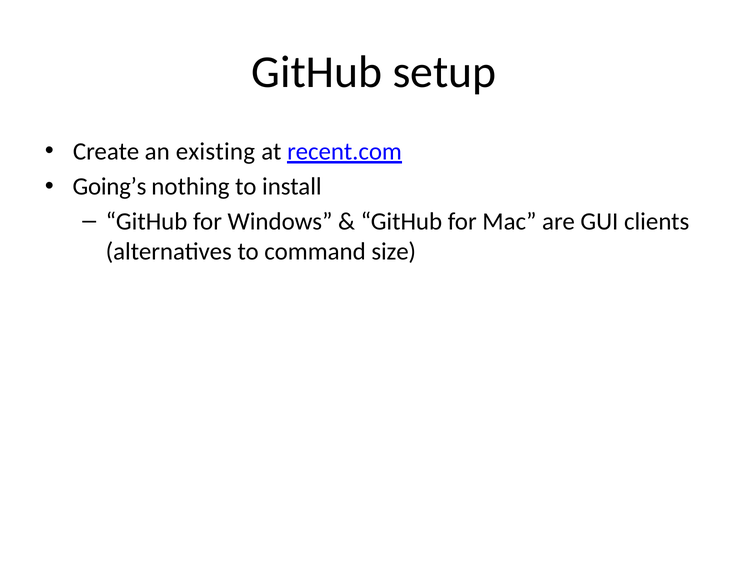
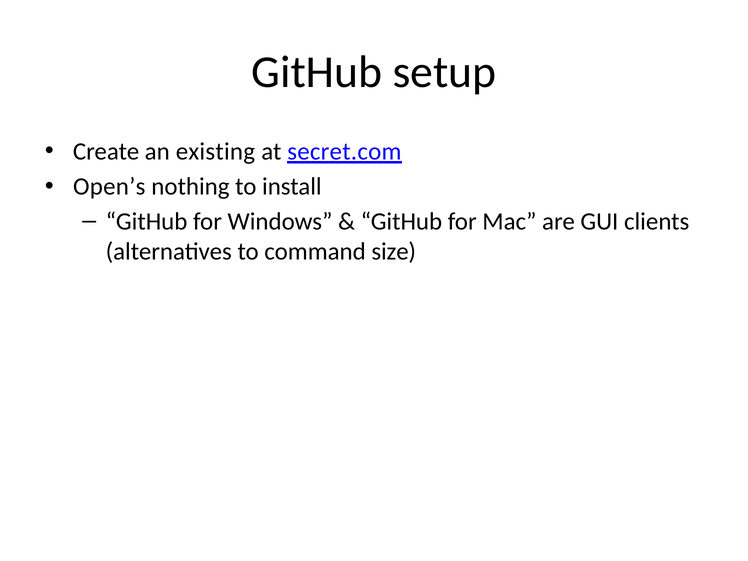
recent.com: recent.com -> secret.com (344, 151)
Going’s: Going’s -> Open’s (109, 187)
